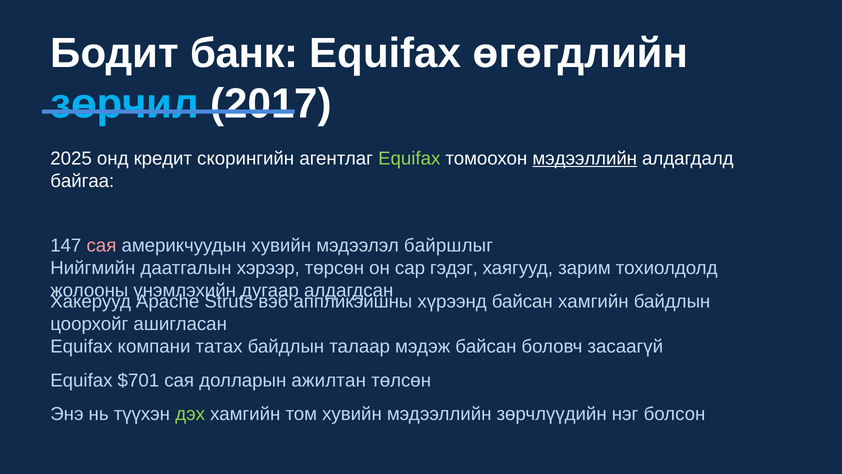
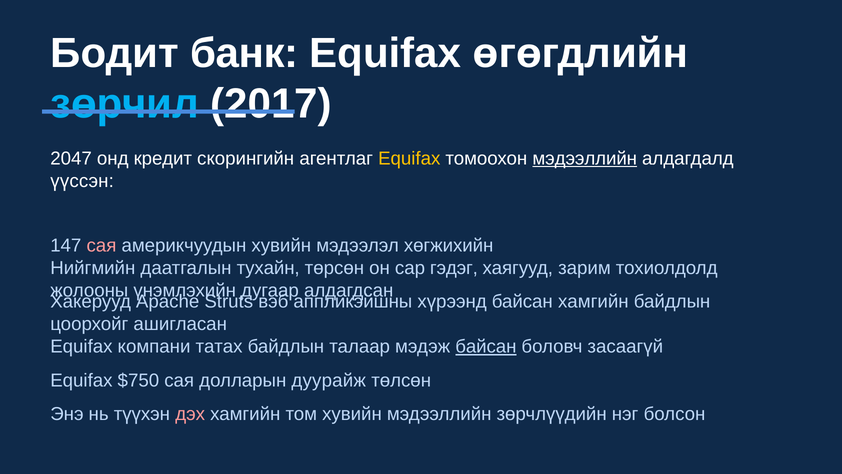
2025: 2025 -> 2047 (71, 158)
Equifax colour: light green -> yellow (409, 158)
байгаа: байгаа -> үүссэн (82, 181)
байршлыг: байршлыг -> хөгжихийн (449, 245)
хэрээр: хэрээр -> тухайн (268, 268)
байсан underline: none -> present (486, 346)
$701: $701 -> $750 (138, 380)
ажилтан: ажилтан -> дуурайж (329, 380)
дэх colour: light green -> pink (190, 414)
